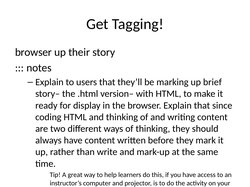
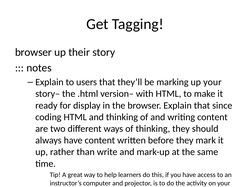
up brief: brief -> your (212, 82)
